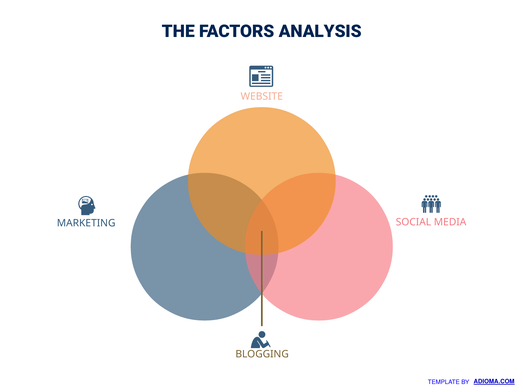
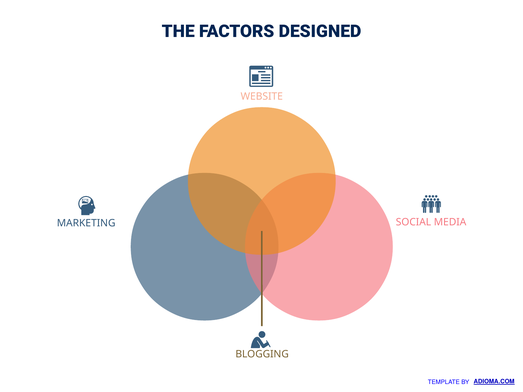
ANALYSIS: ANALYSIS -> DESIGNED (320, 31)
